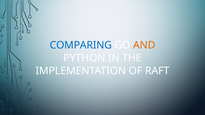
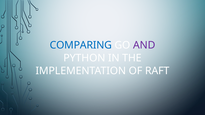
AND colour: orange -> purple (144, 45)
